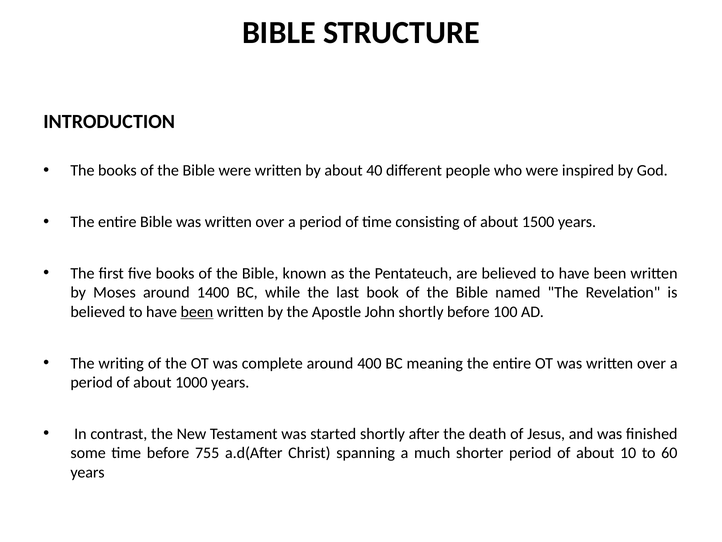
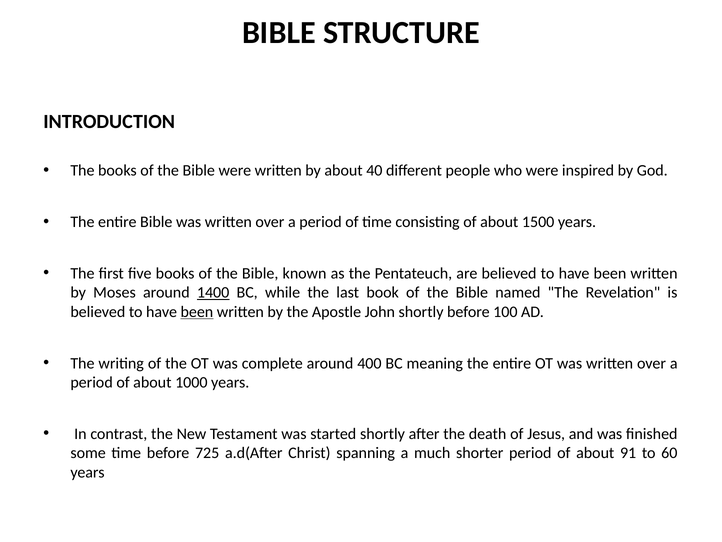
1400 underline: none -> present (213, 292)
755: 755 -> 725 (207, 453)
10: 10 -> 91 (628, 453)
